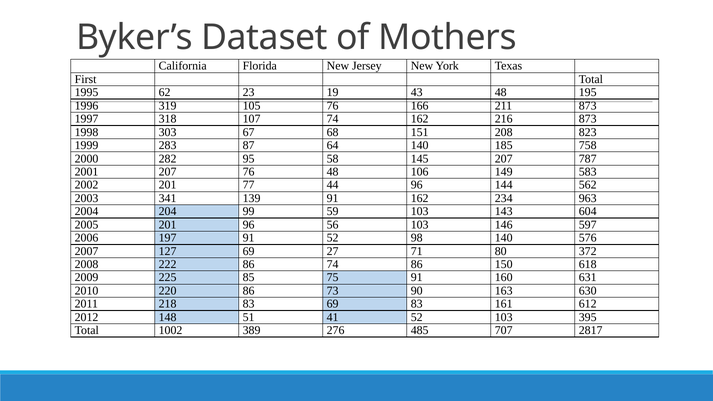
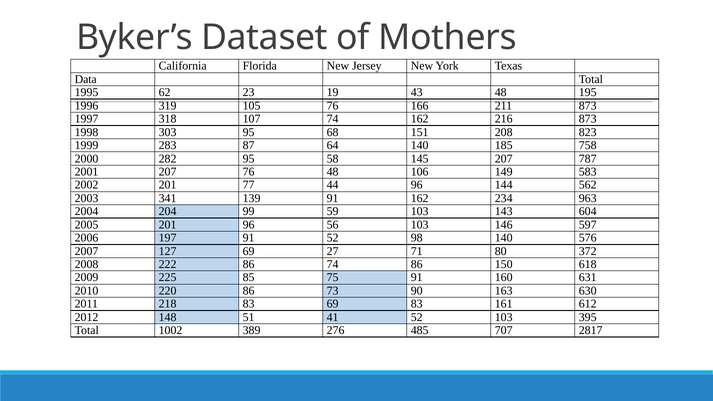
First: First -> Data (86, 79)
303 67: 67 -> 95 (249, 132)
